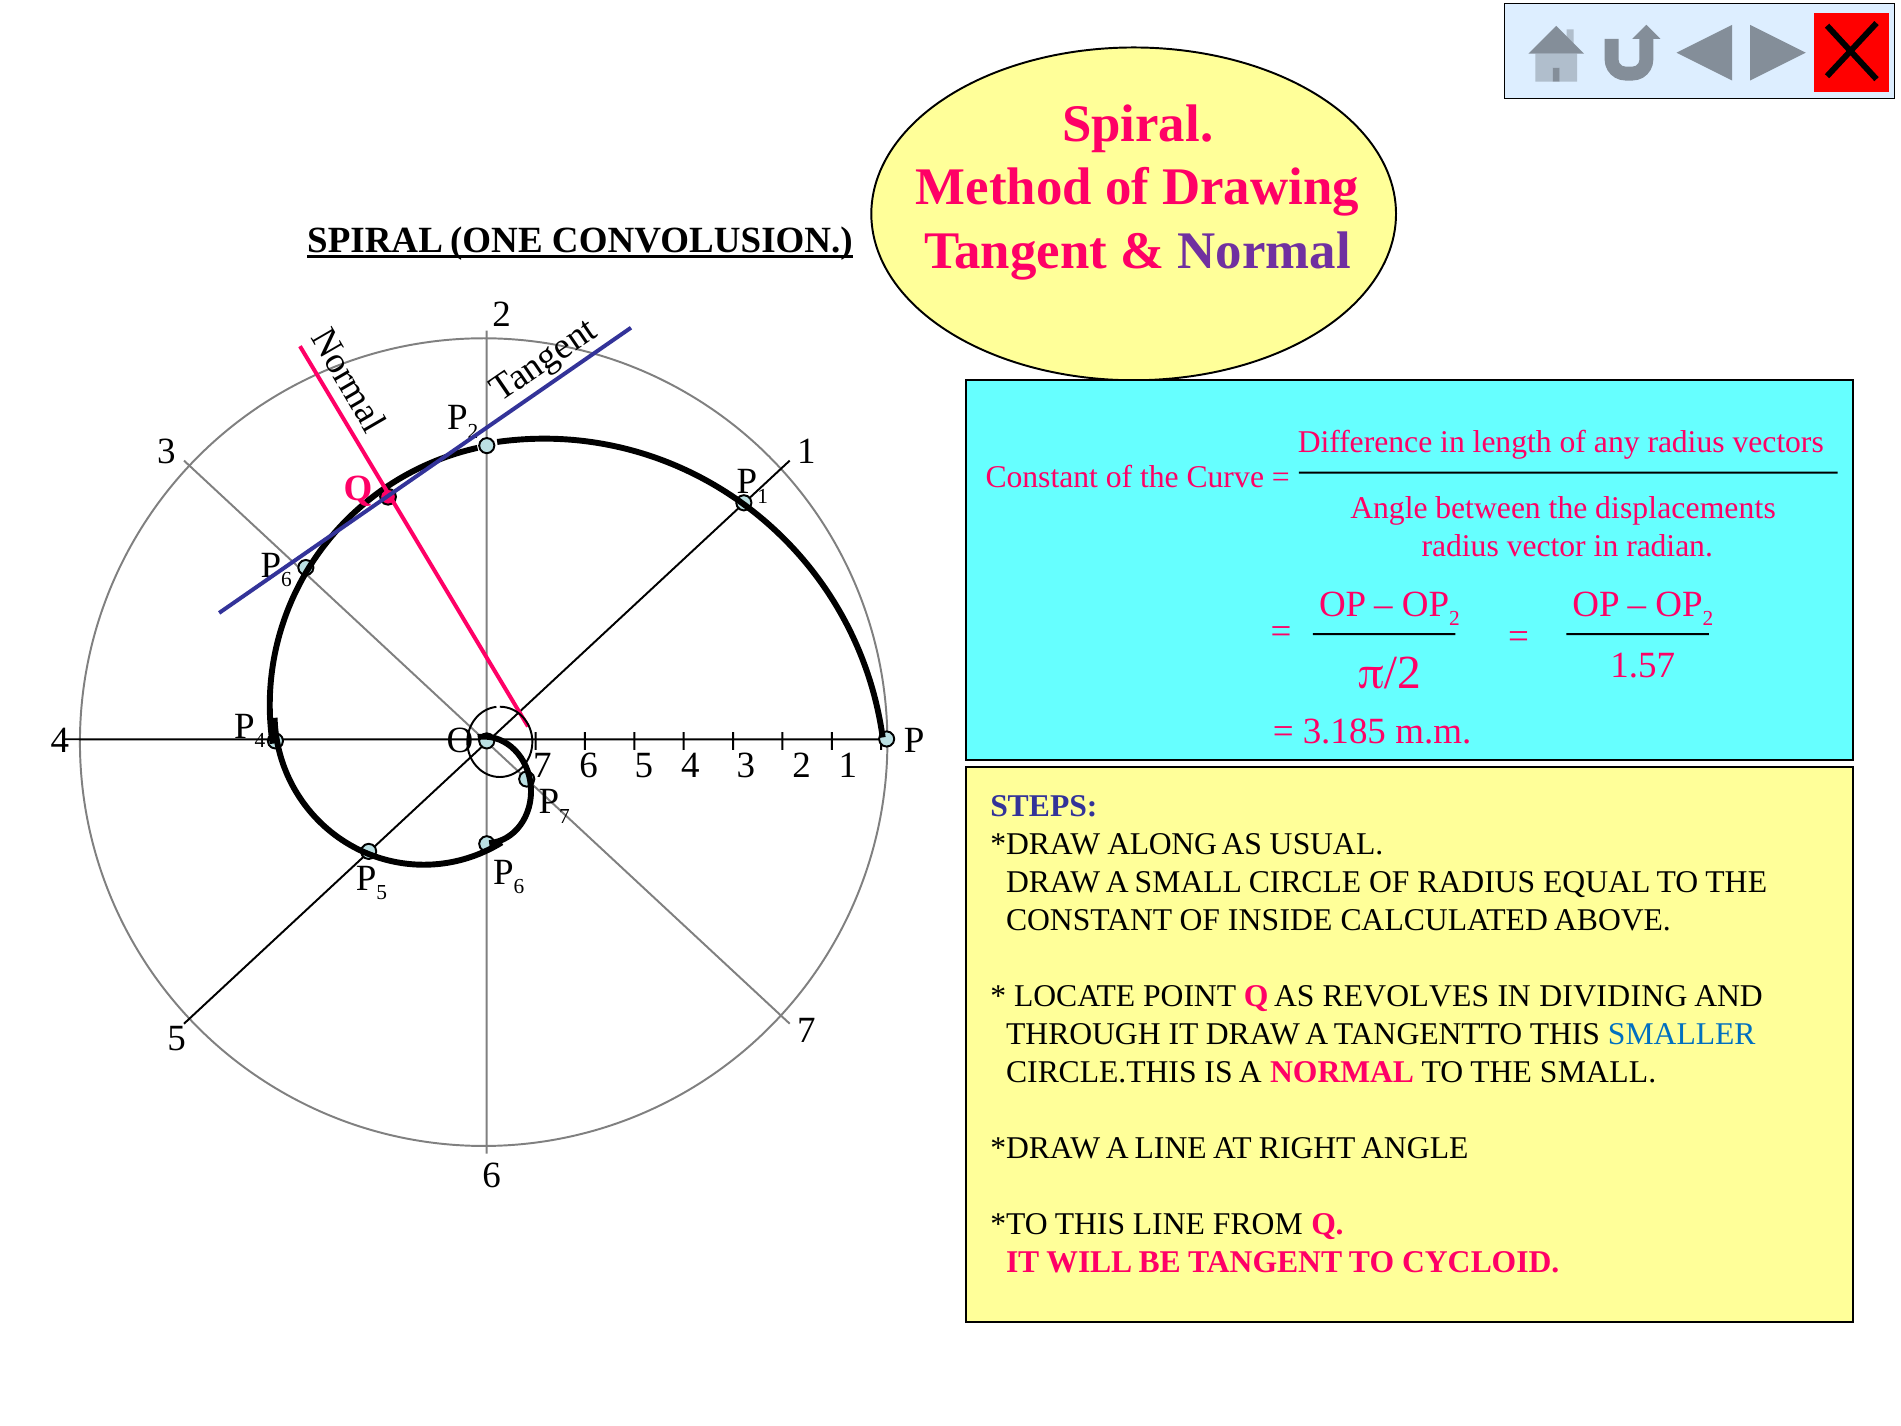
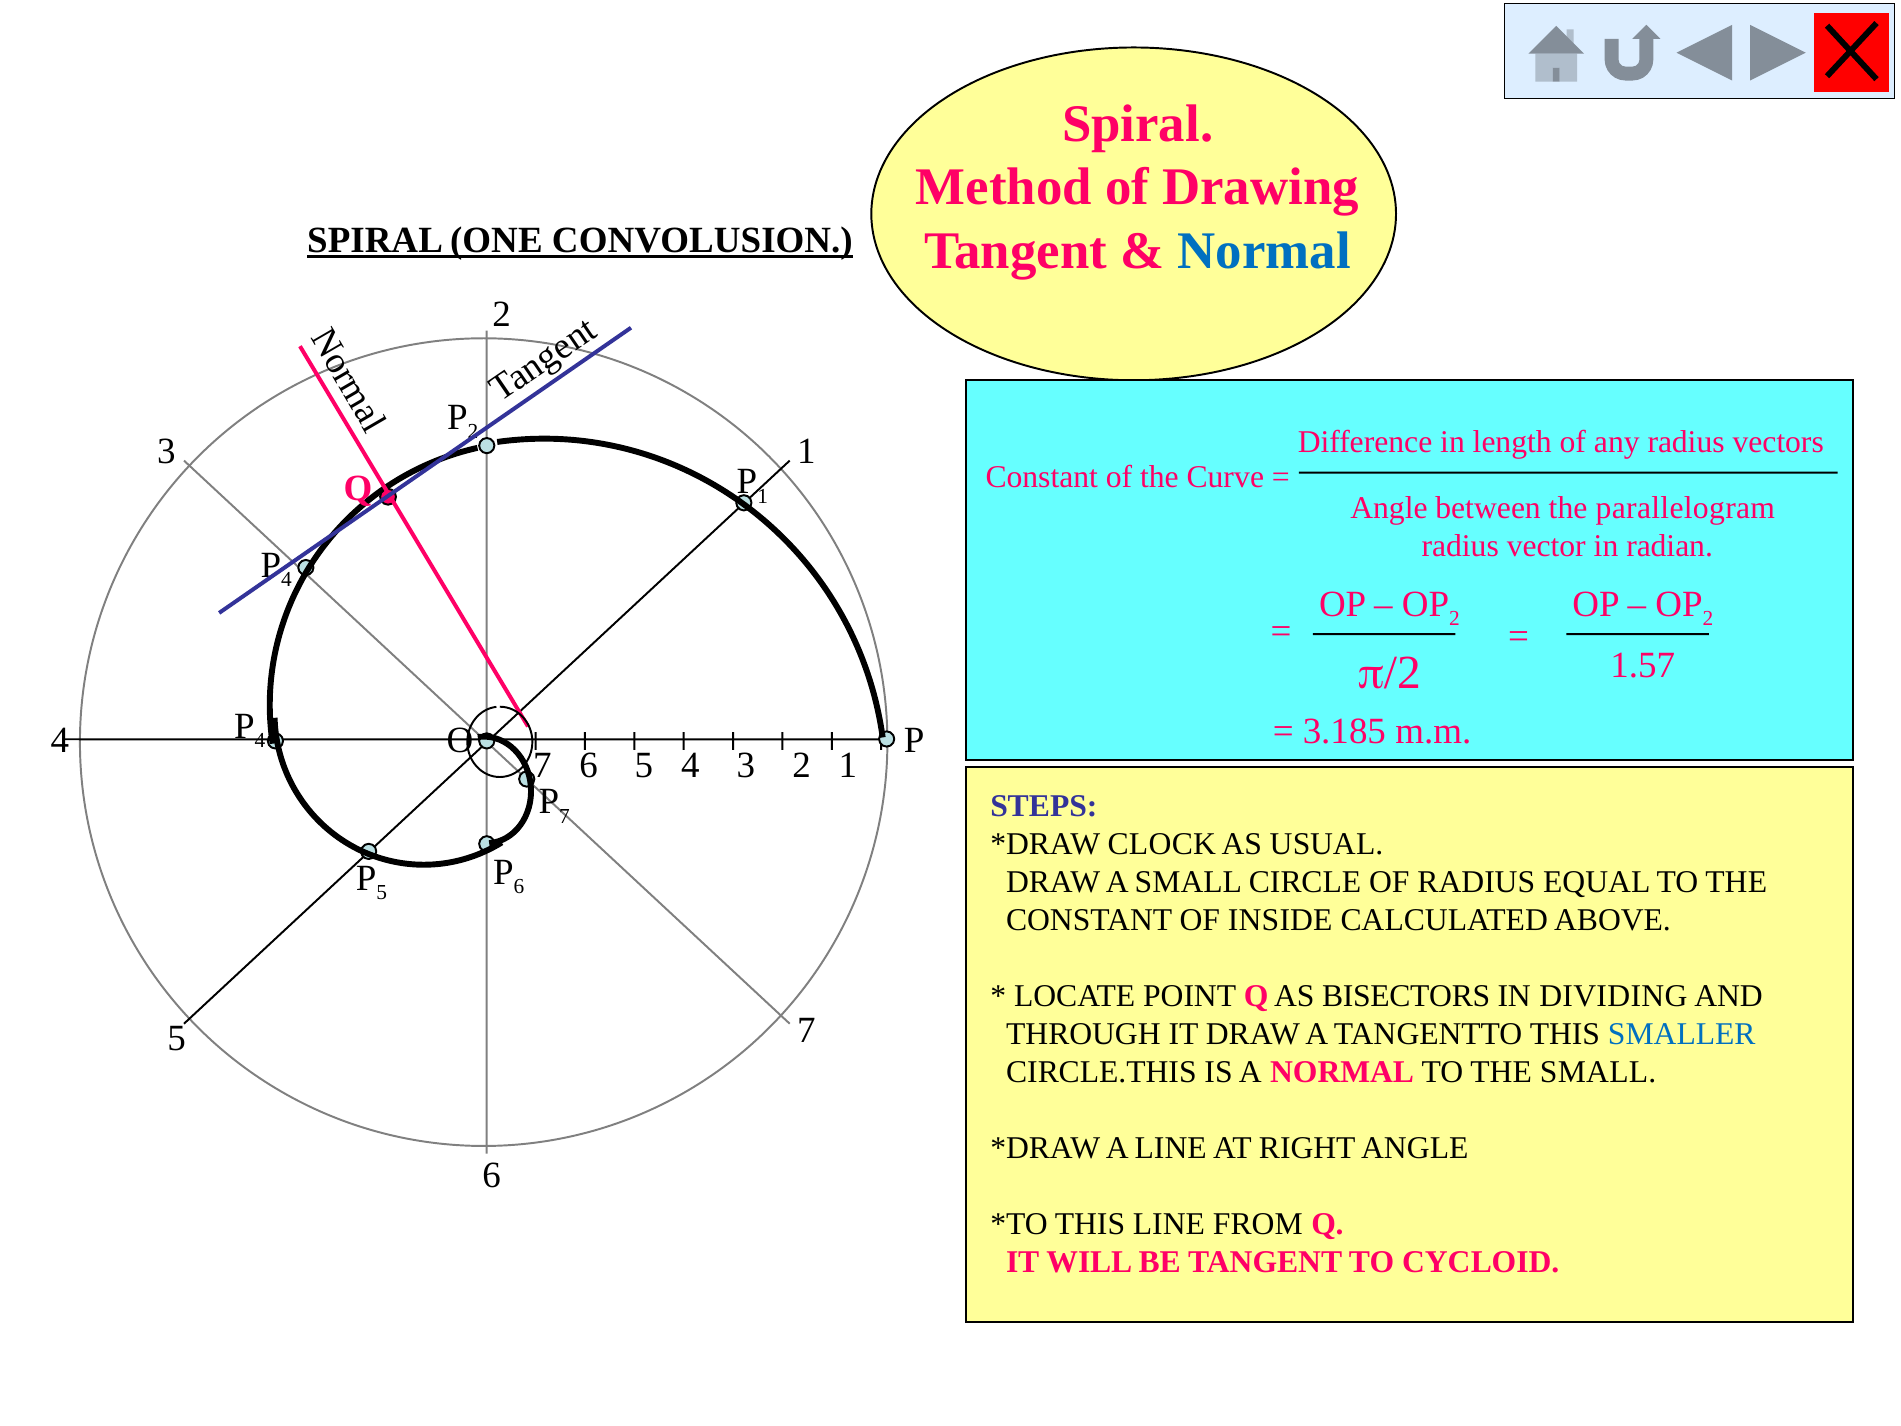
Normal colour: purple -> blue (1264, 251)
displacements: displacements -> parallelogram (1685, 508)
6: 6 -> 4 (287, 580)
ALONG: ALONG -> CLOCK (1162, 843)
REVOLVES: REVOLVES -> BISECTORS (1406, 996)
